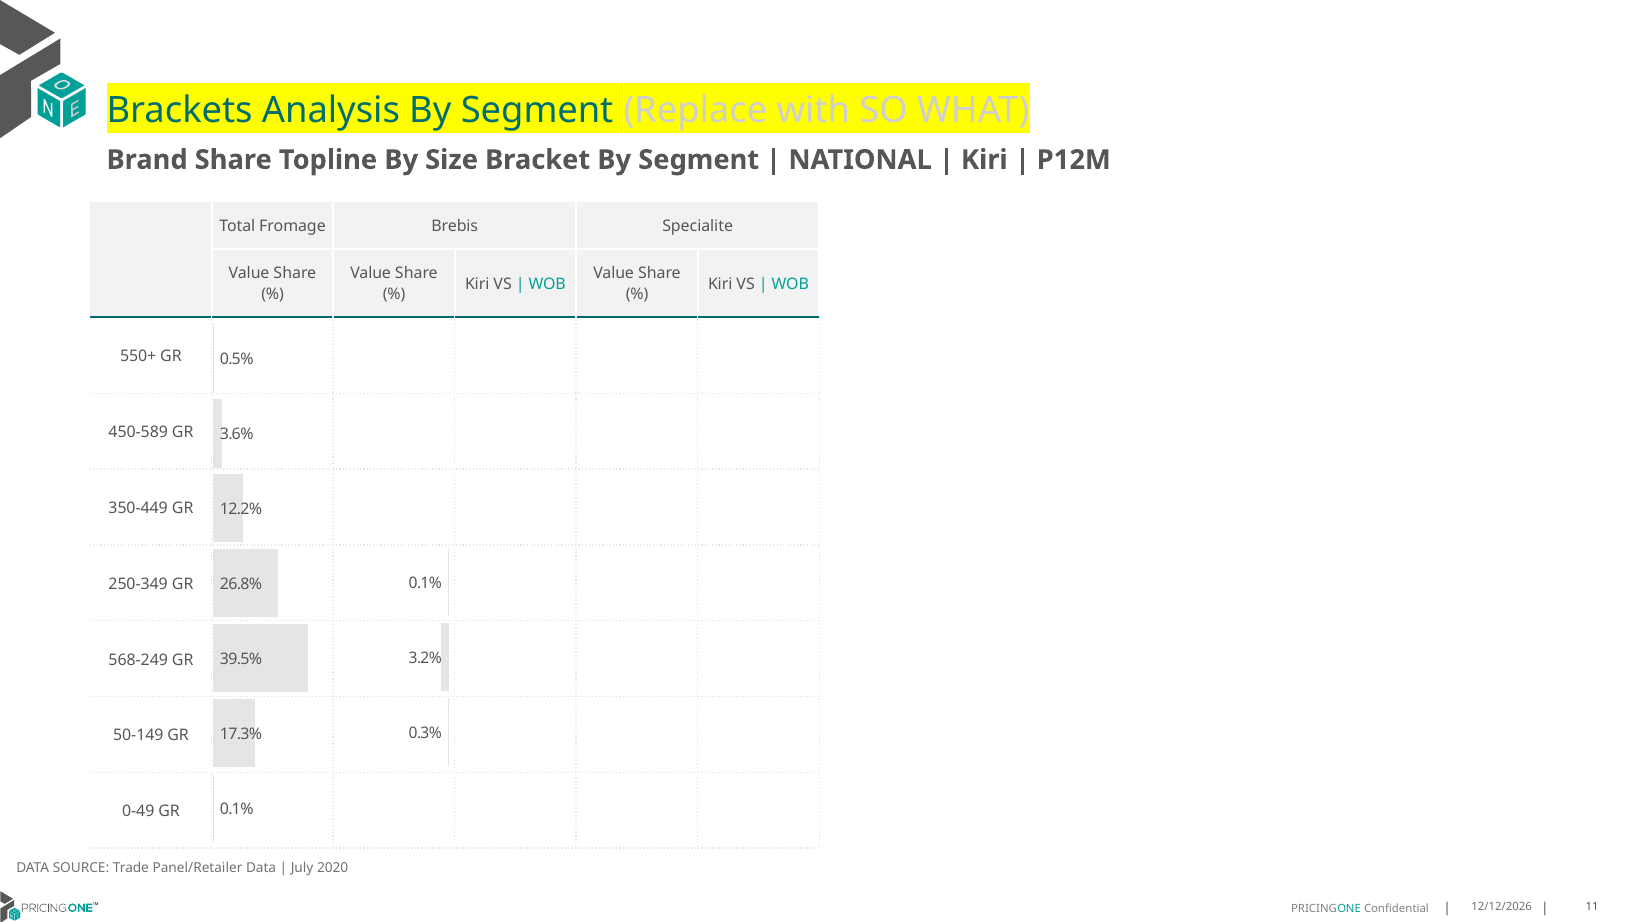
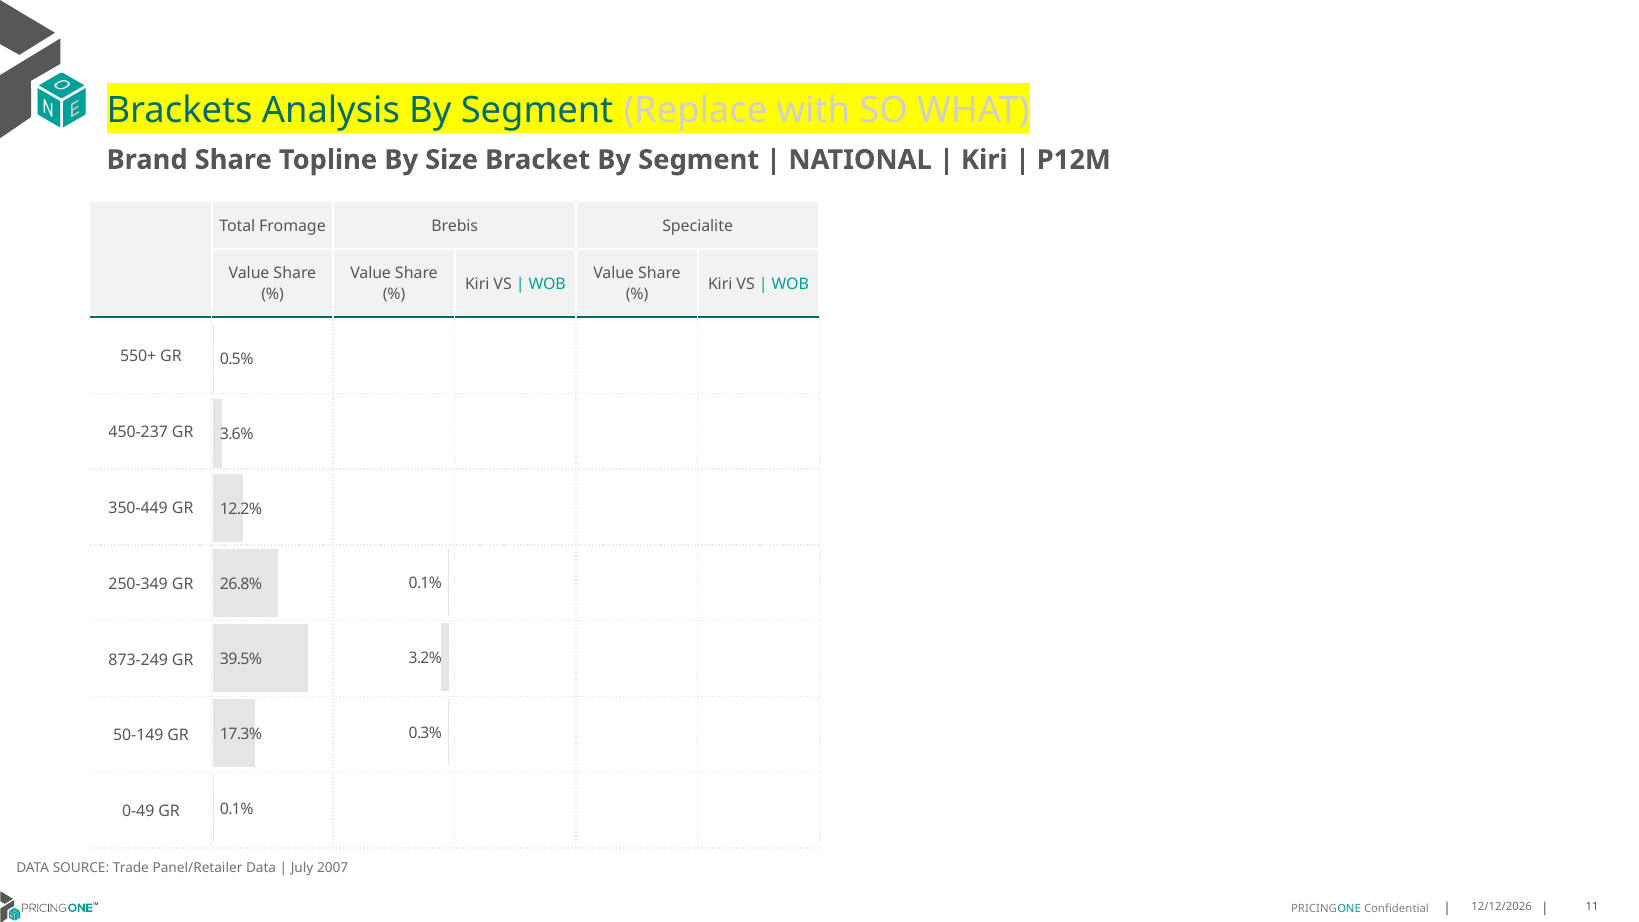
450-589: 450-589 -> 450-237 (138, 432)
568-249: 568-249 -> 873-249 (138, 660)
2020: 2020 -> 2007 (333, 868)
